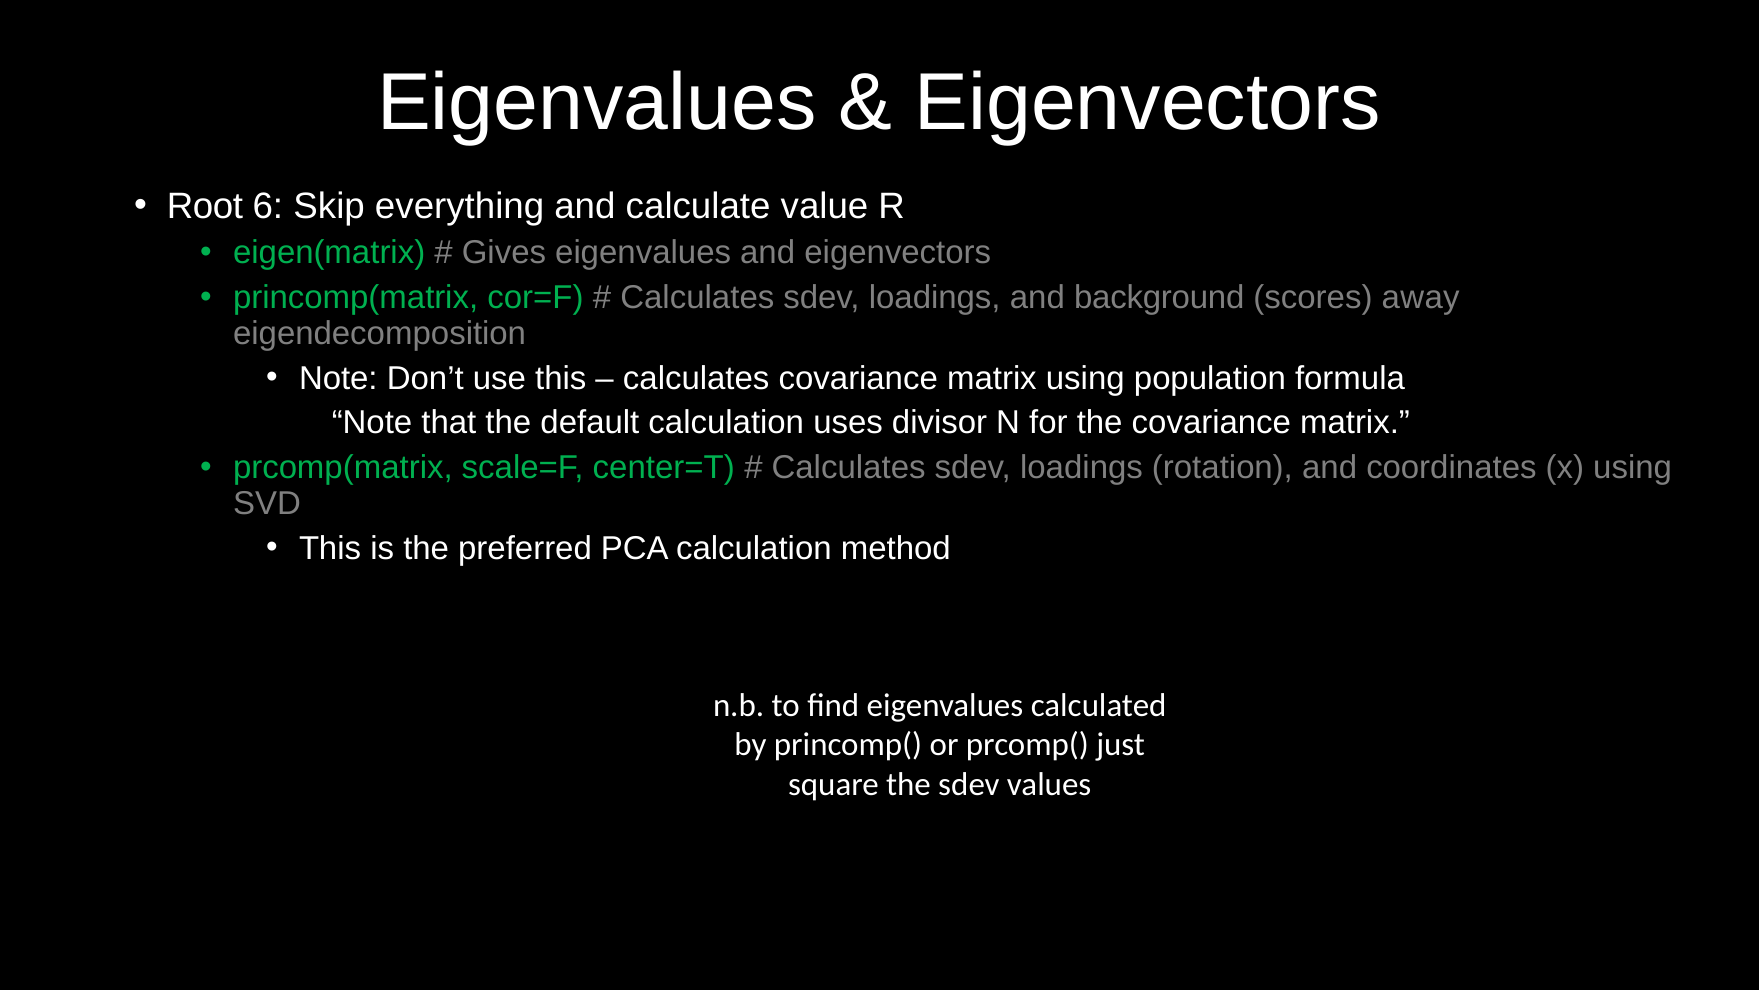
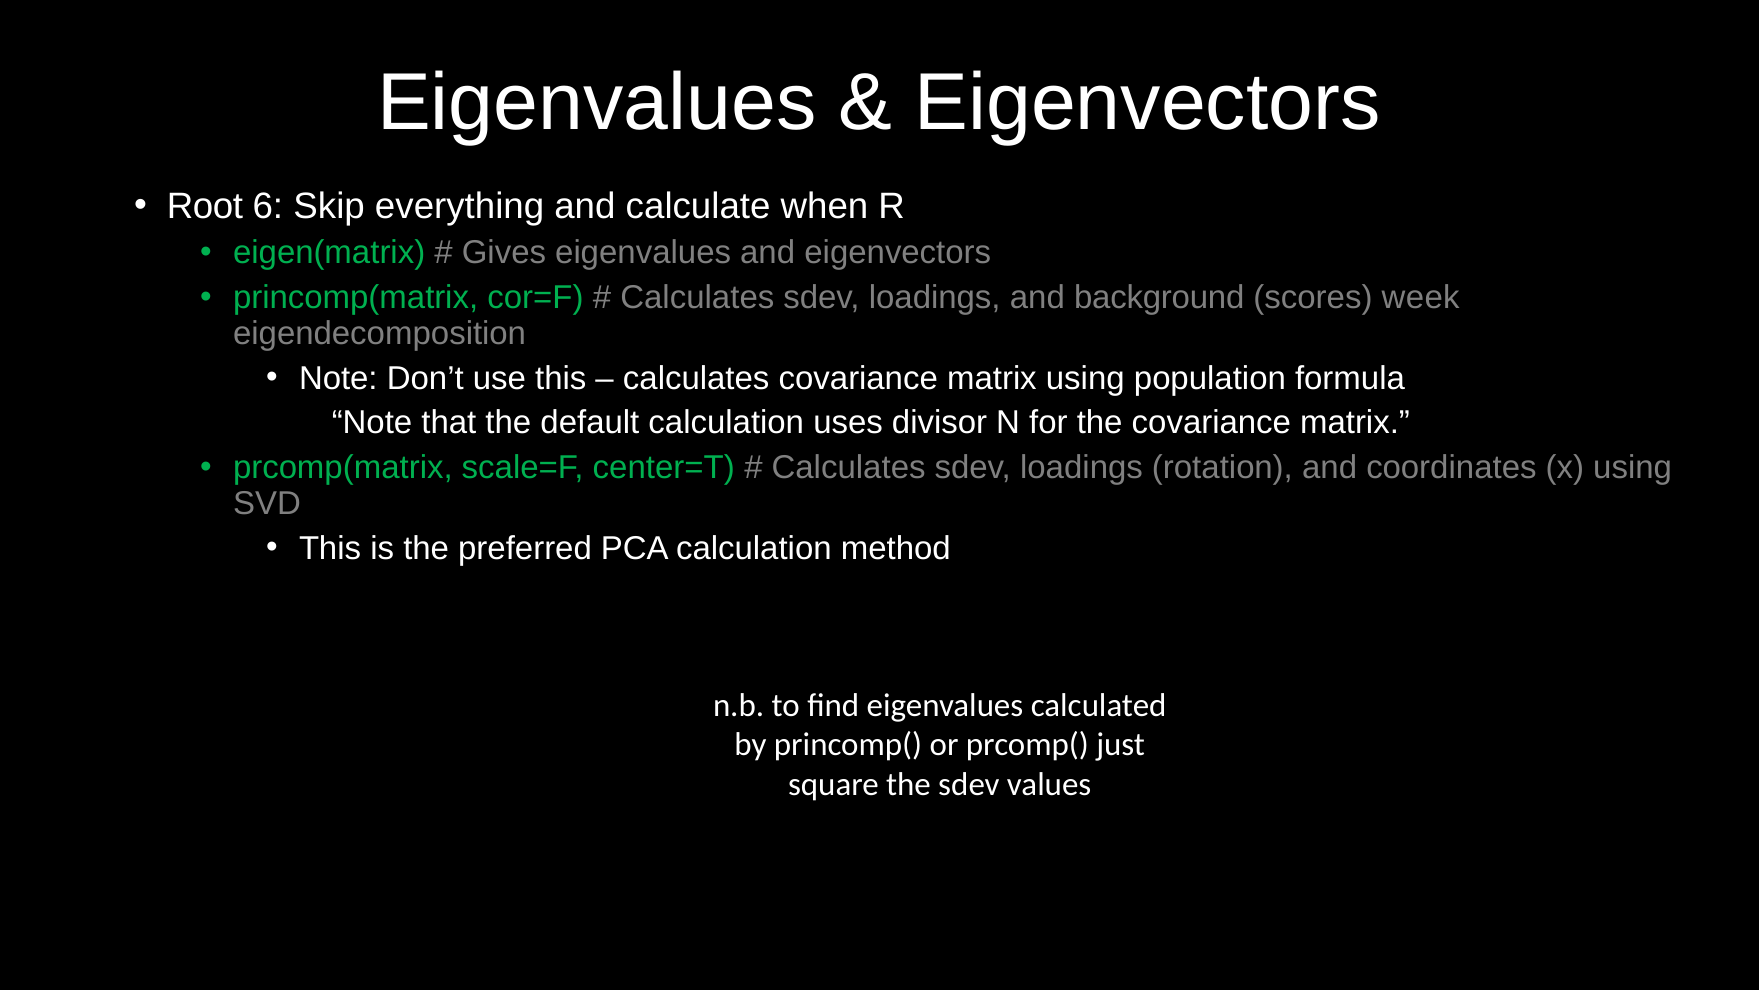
value: value -> when (825, 206)
away: away -> week (1421, 298)
